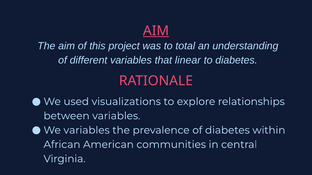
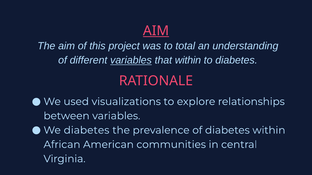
variables underline: none -> present (131, 60)
that linear: linear -> within (188, 60)
We variables: variables -> diabetes (87, 131)
